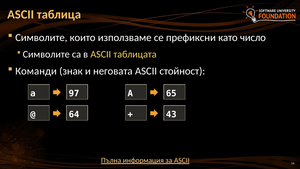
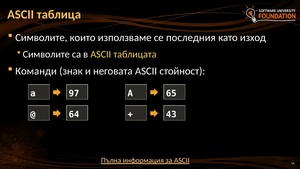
префиксни: префиксни -> последния (191, 37)
число: число -> изход (253, 37)
